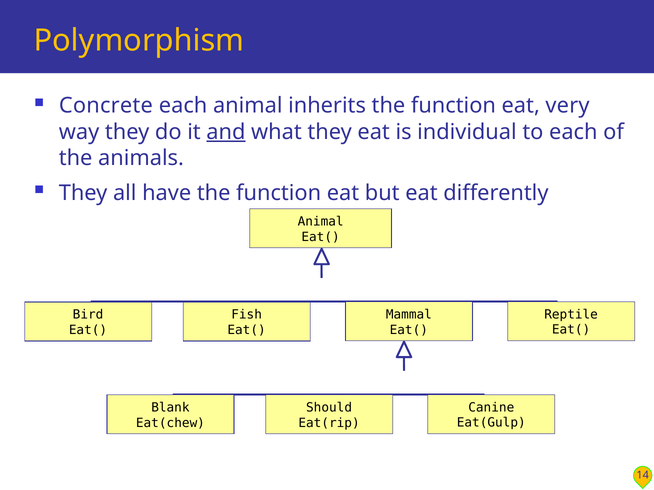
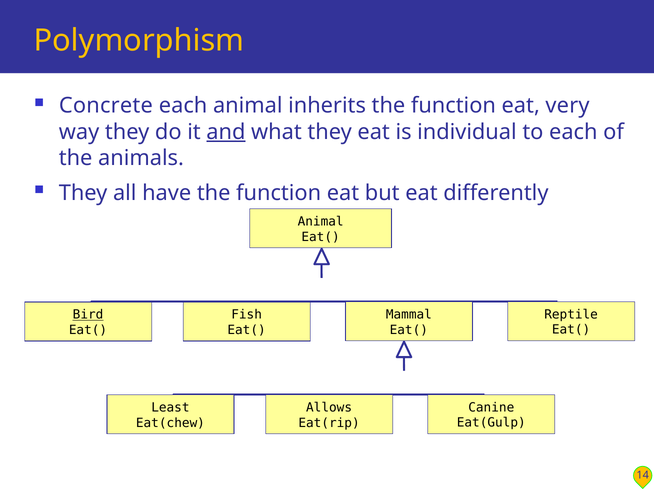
Bird underline: none -> present (88, 315)
Blank: Blank -> Least (170, 408)
Should: Should -> Allows (329, 408)
